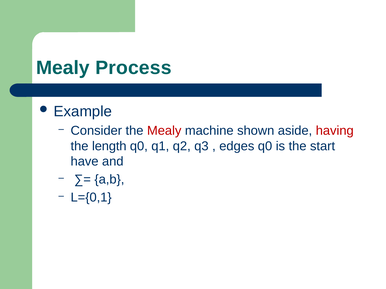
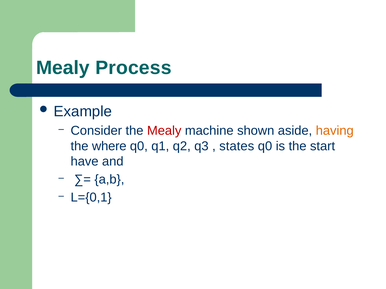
having colour: red -> orange (335, 131)
length: length -> where (109, 146)
edges: edges -> states (237, 146)
